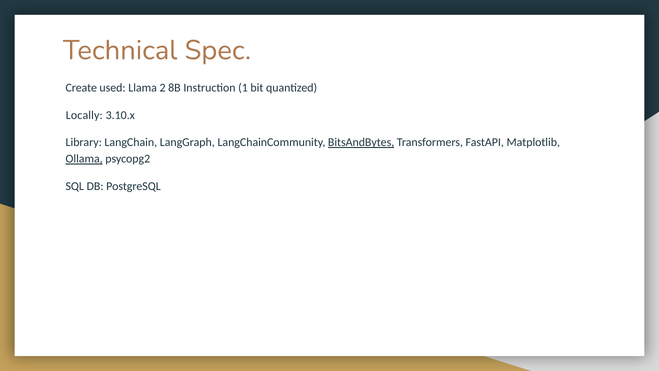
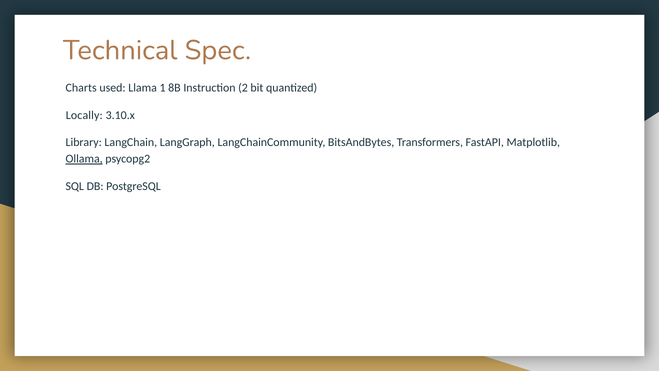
Create: Create -> Charts (81, 88)
2: 2 -> 1 (163, 88)
1: 1 -> 2 (243, 88)
BitsAndBytes underline: present -> none (361, 142)
